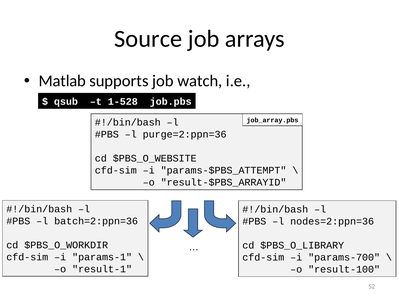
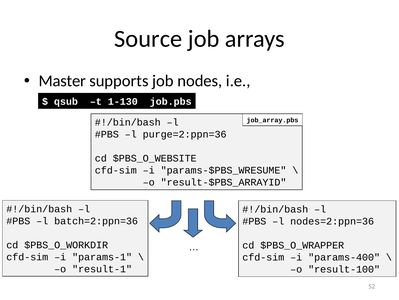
Matlab: Matlab -> Master (62, 81)
watch: watch -> nodes (200, 81)
1-528: 1-528 -> 1-130 (123, 101)
params-$PBS_ATTEMPT: params-$PBS_ATTEMPT -> params-$PBS_WRESUME (224, 170)
$PBS_O_LIBRARY: $PBS_O_LIBRARY -> $PBS_O_WRAPPER (302, 245)
params-700: params-700 -> params-400 (344, 257)
